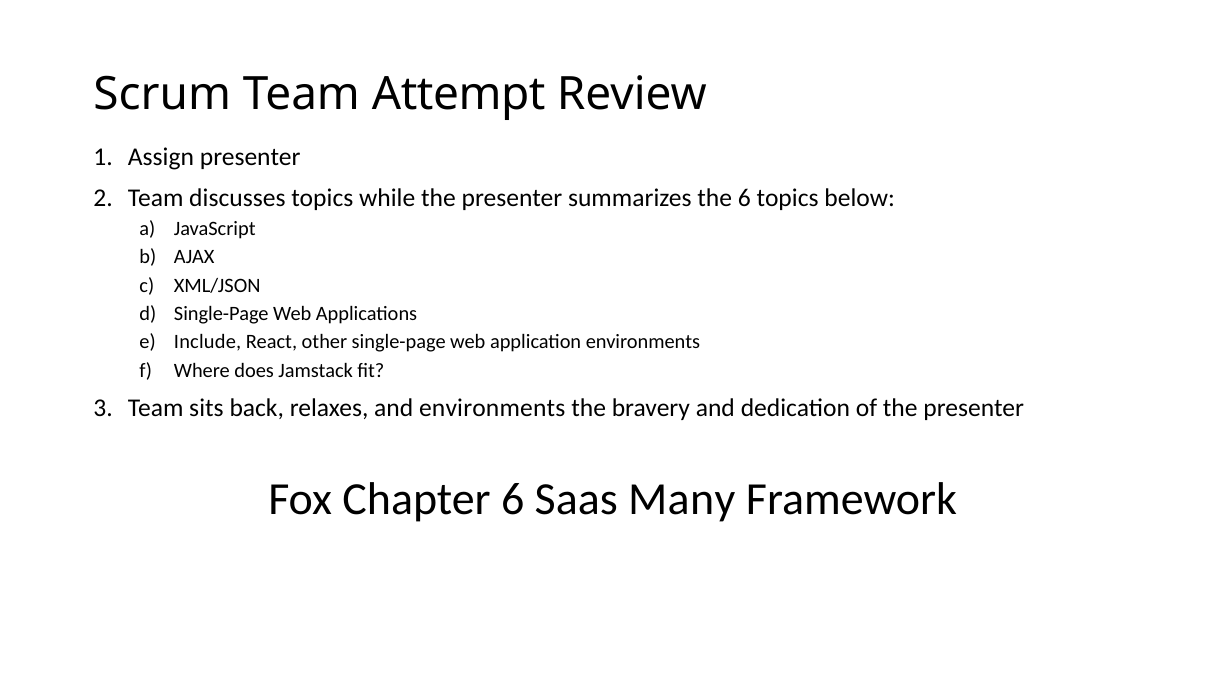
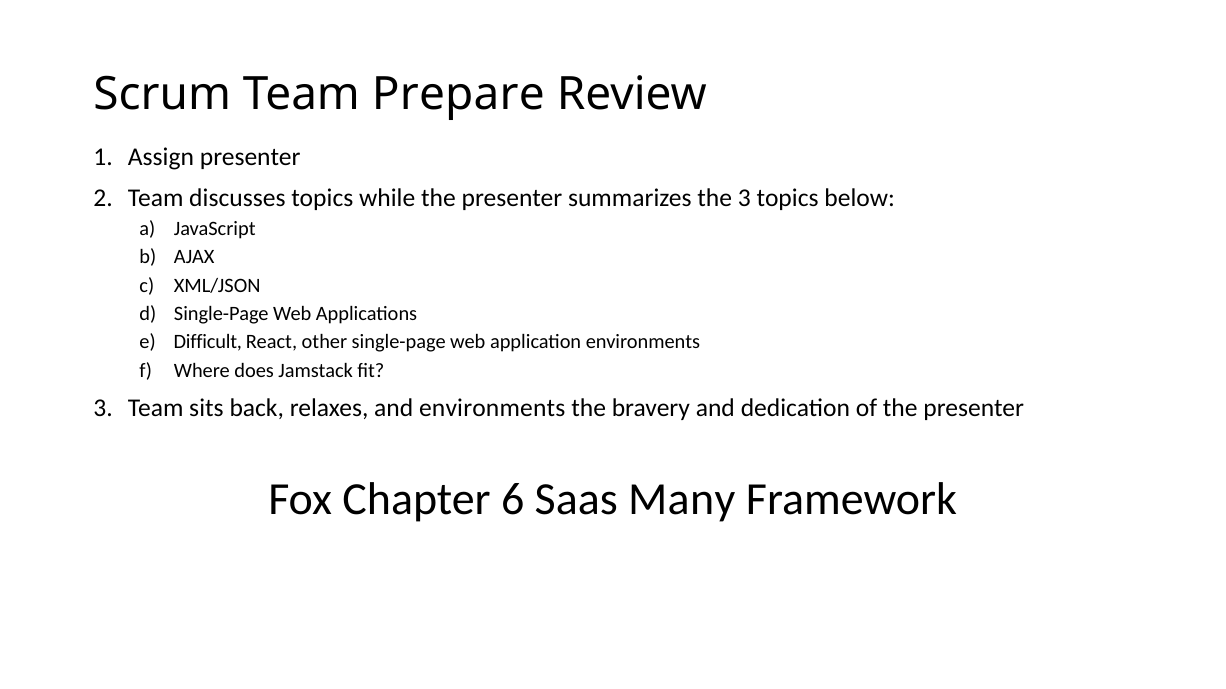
Attempt: Attempt -> Prepare (458, 94)
the 6: 6 -> 3 (744, 198)
Include: Include -> Difficult (208, 343)
